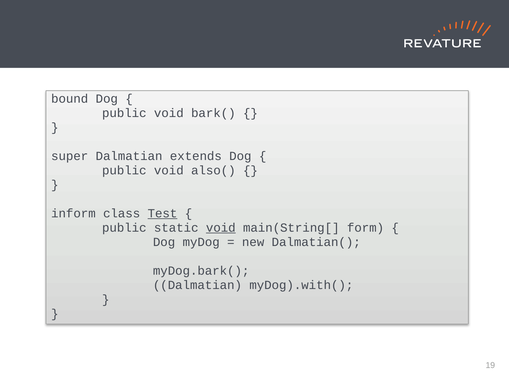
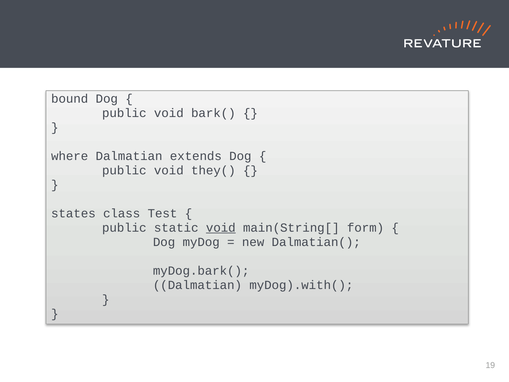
super: super -> where (70, 156)
also(: also( -> they( (213, 170)
inform: inform -> states (73, 213)
Test underline: present -> none (162, 213)
